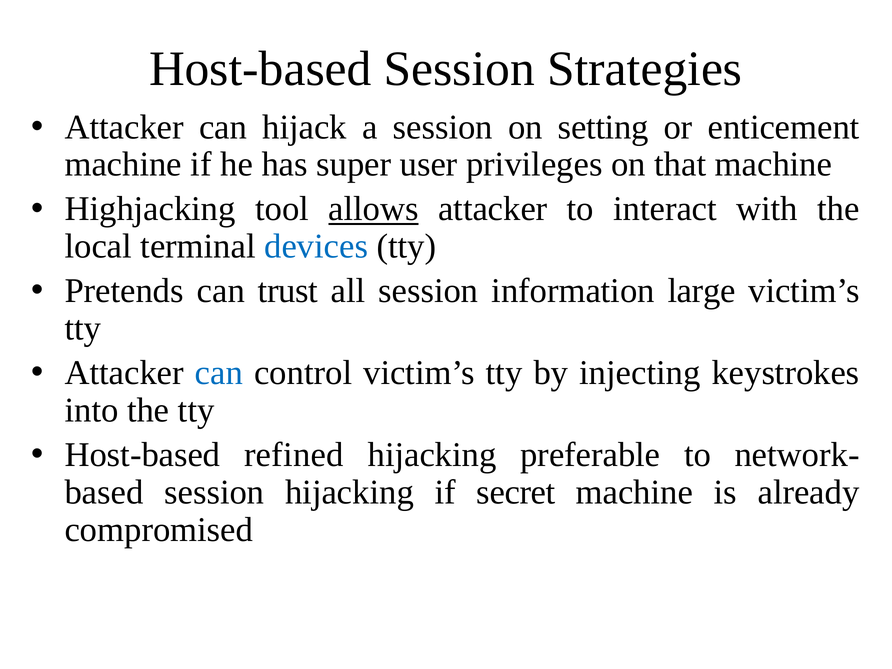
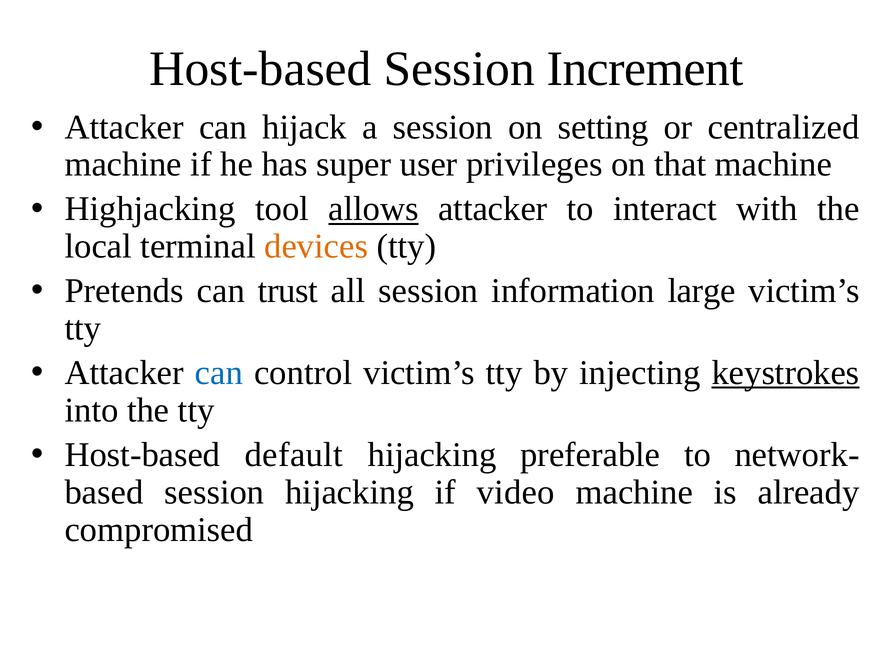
Strategies: Strategies -> Increment (645, 69)
enticement: enticement -> centralized (784, 127)
devices colour: blue -> orange (316, 246)
keystrokes underline: none -> present (786, 373)
refined: refined -> default (294, 455)
secret: secret -> video (516, 492)
